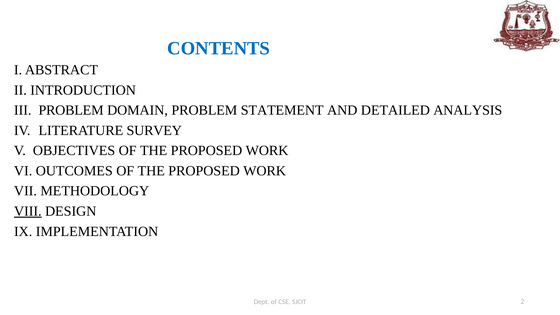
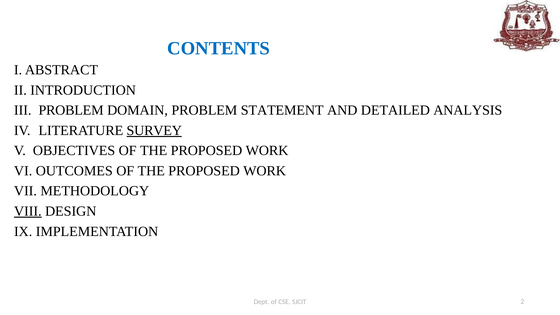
SURVEY underline: none -> present (154, 131)
